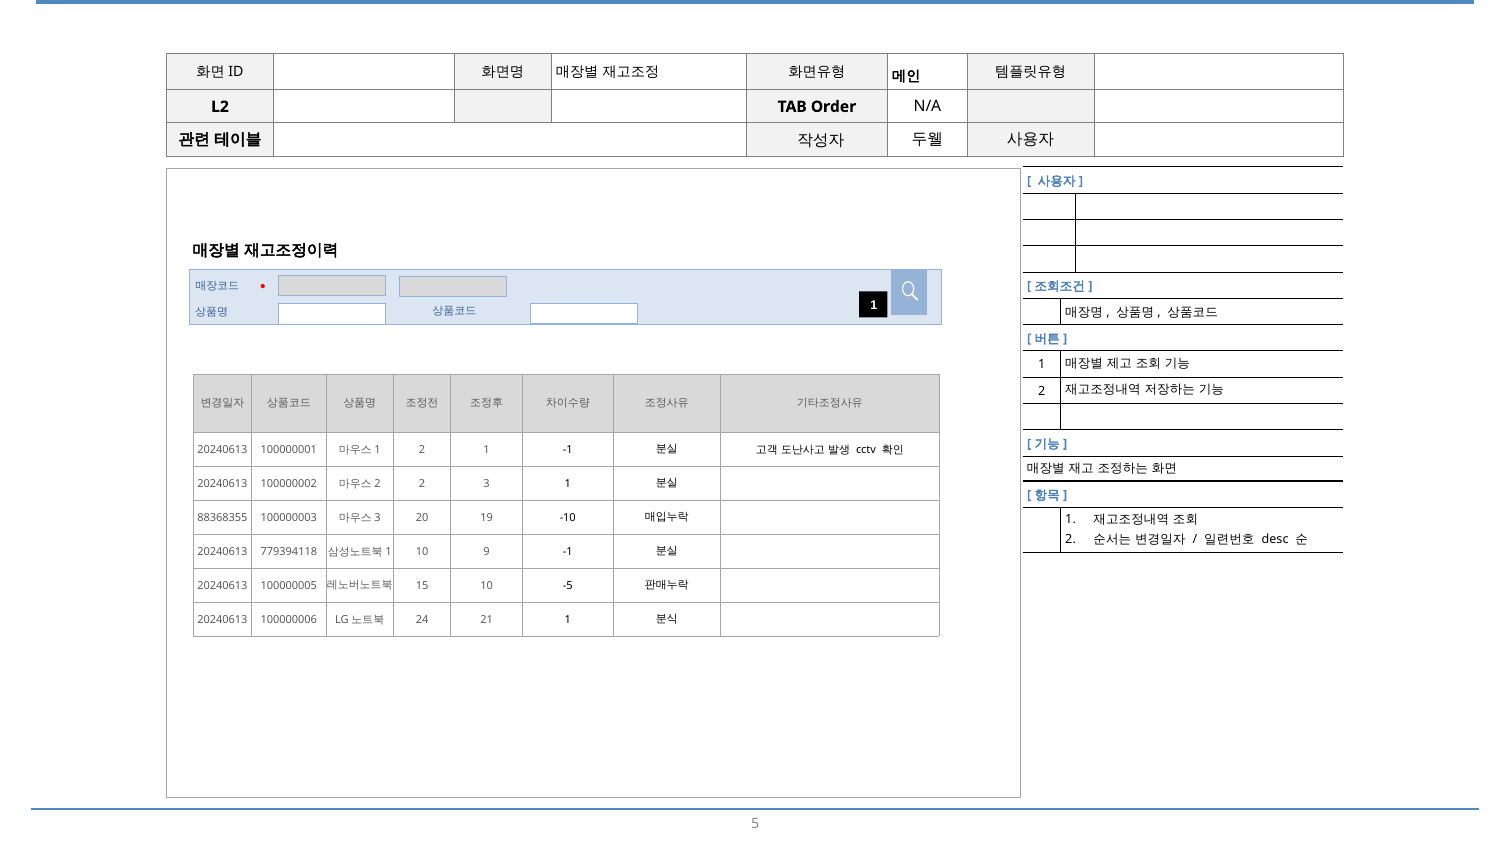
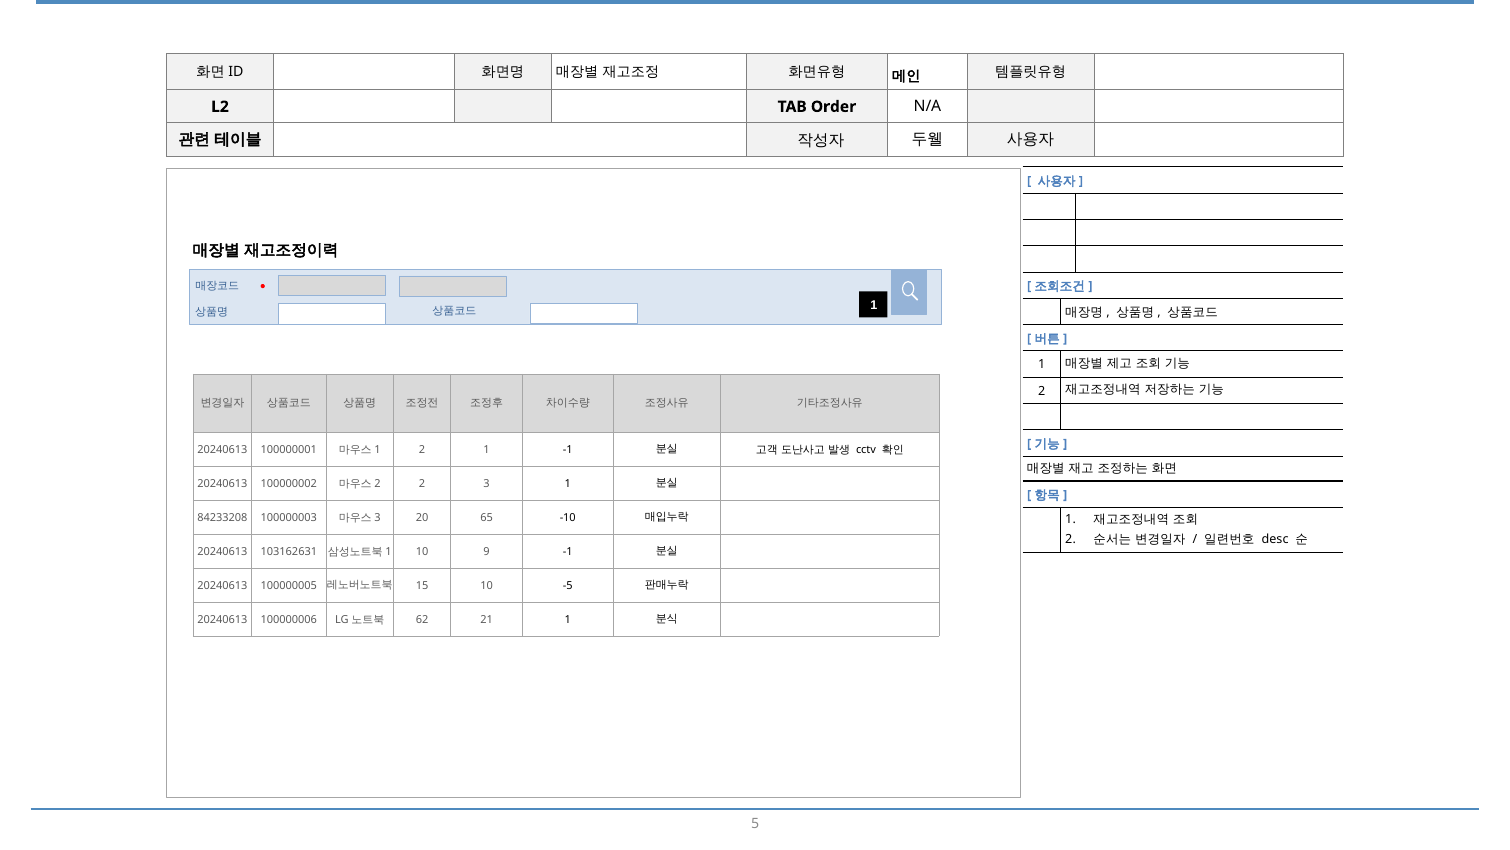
88368355: 88368355 -> 84233208 (222, 517)
19: 19 -> 65 (487, 517)
779394118: 779394118 -> 103162631 (289, 551)
24: 24 -> 62 (422, 619)
